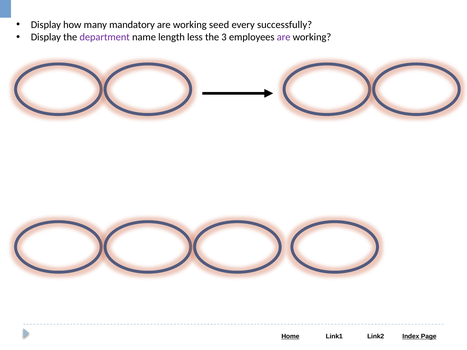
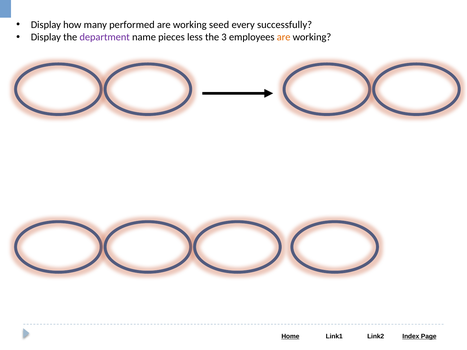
mandatory: mandatory -> performed (132, 25)
length: length -> pieces (171, 37)
are colour: purple -> orange (284, 37)
